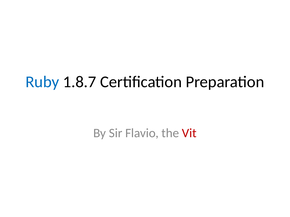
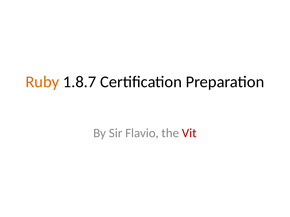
Ruby colour: blue -> orange (42, 82)
